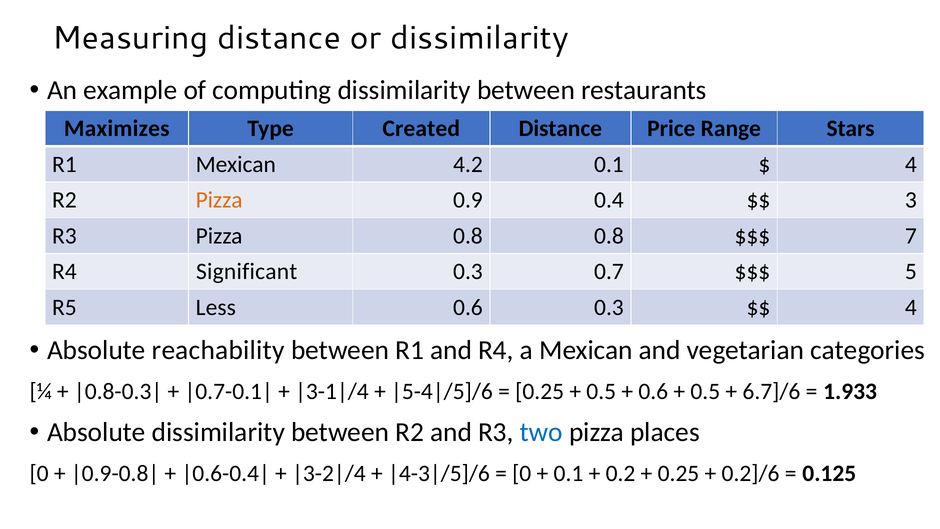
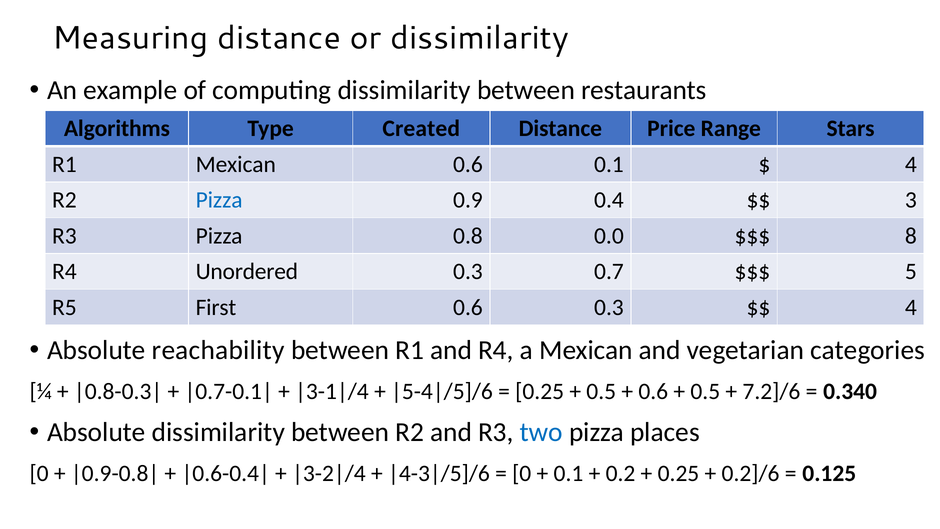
Maximizes: Maximizes -> Algorithms (117, 129)
Mexican 4.2: 4.2 -> 0.6 (468, 164)
Pizza colour: orange -> blue (219, 200)
0.8 0.8: 0.8 -> 0.0 (609, 236)
7: 7 -> 8 (911, 236)
Significant: Significant -> Unordered (247, 272)
Less: Less -> First (216, 307)
6.7]/6: 6.7]/6 -> 7.2]/6 (771, 391)
1.933: 1.933 -> 0.340 (850, 391)
